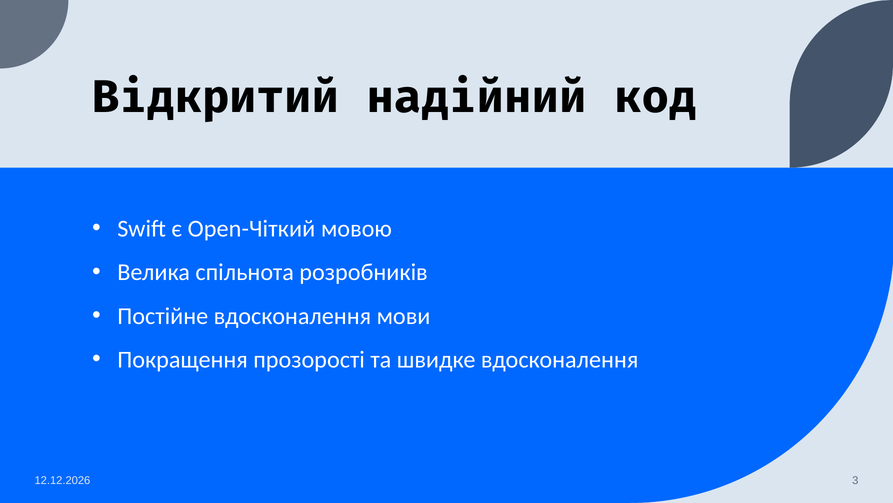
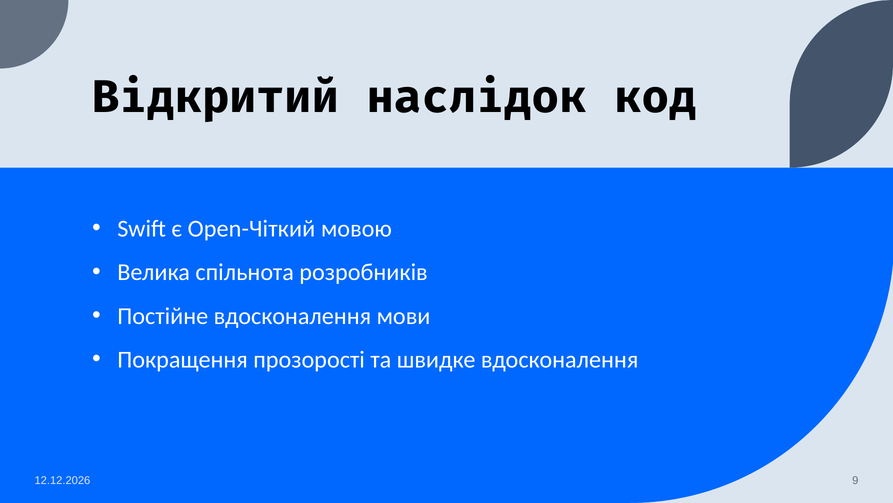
надійний: надійний -> наслідок (477, 97)
3: 3 -> 9 (855, 480)
